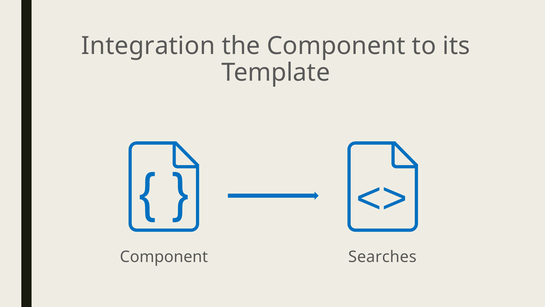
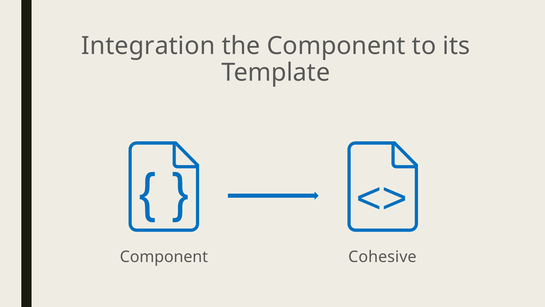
Searches: Searches -> Cohesive (382, 257)
